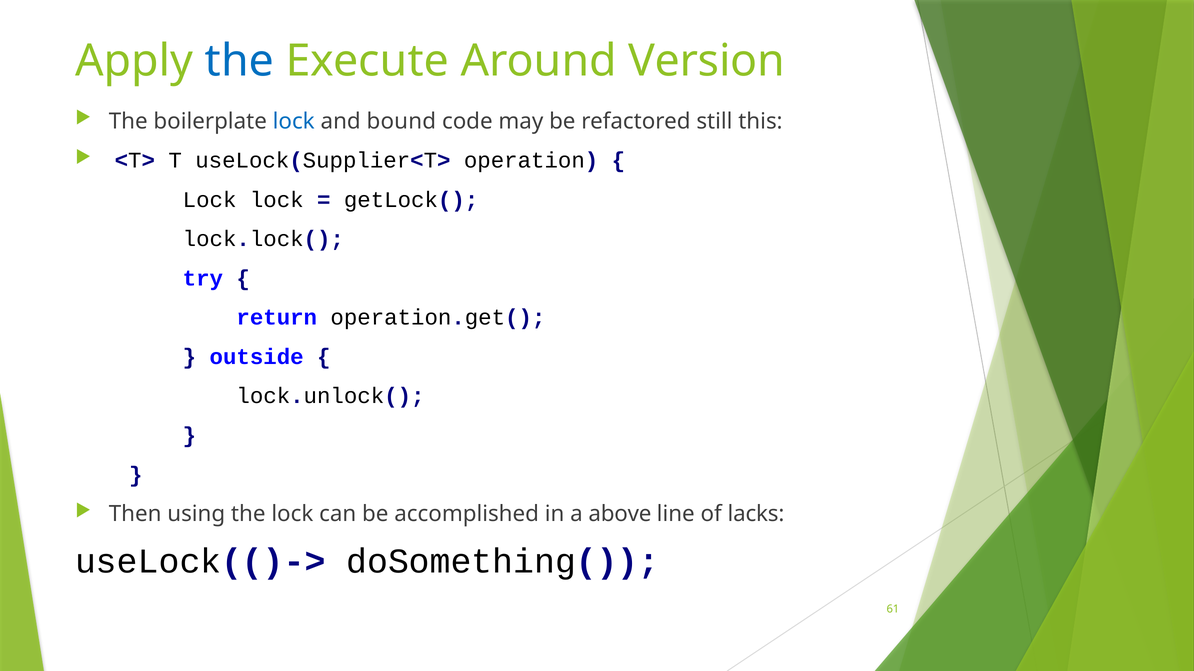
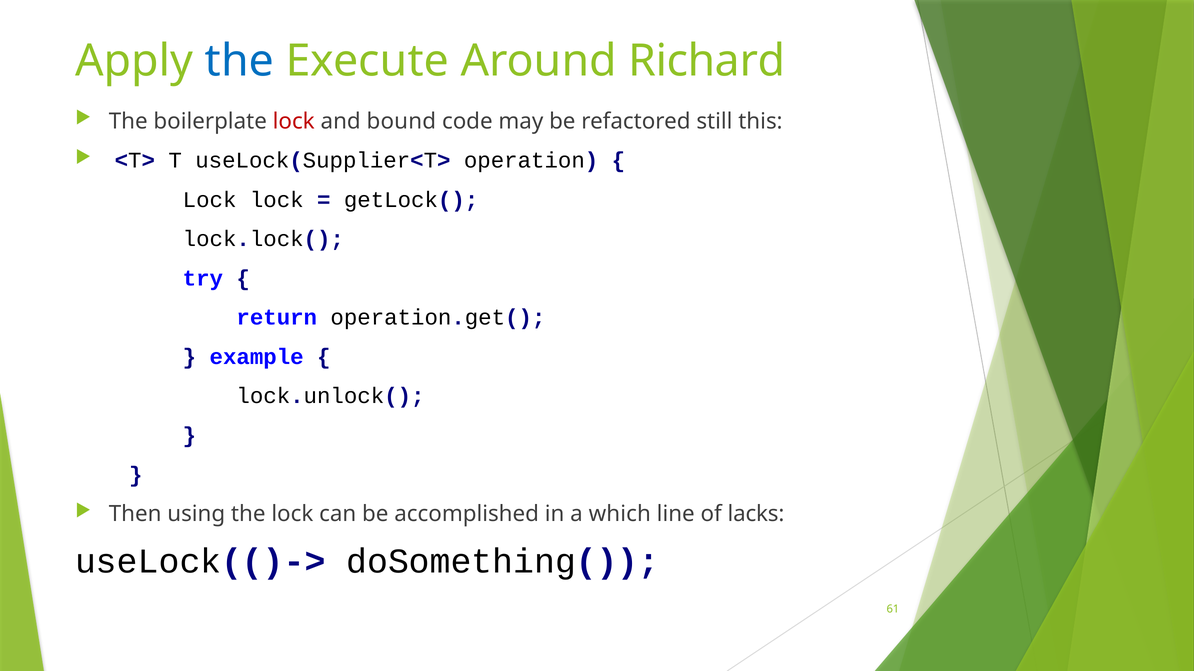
Version: Version -> Richard (707, 61)
lock colour: blue -> red (294, 121)
outside: outside -> example (257, 357)
above: above -> which (620, 514)
